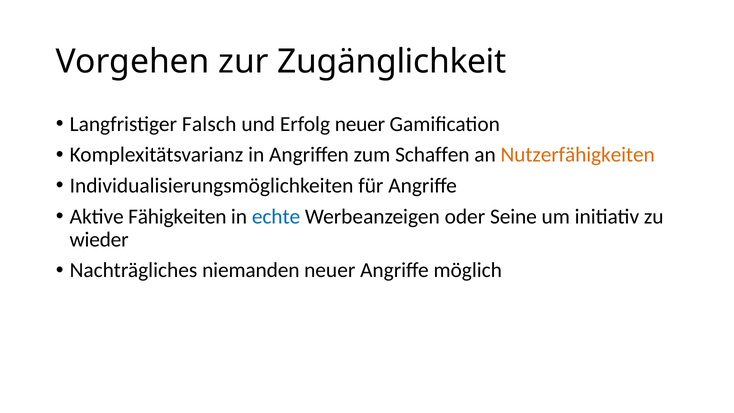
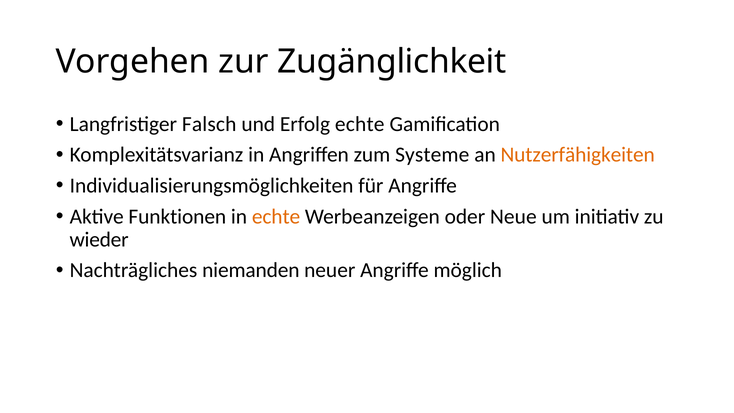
Erfolg neuer: neuer -> echte (360, 124)
Schaffen: Schaffen -> Systeme (432, 155)
Fähigkeiten: Fähigkeiten -> Funktionen (177, 216)
echte colour: blue -> orange (276, 216)
Seine: Seine -> Neue (513, 216)
